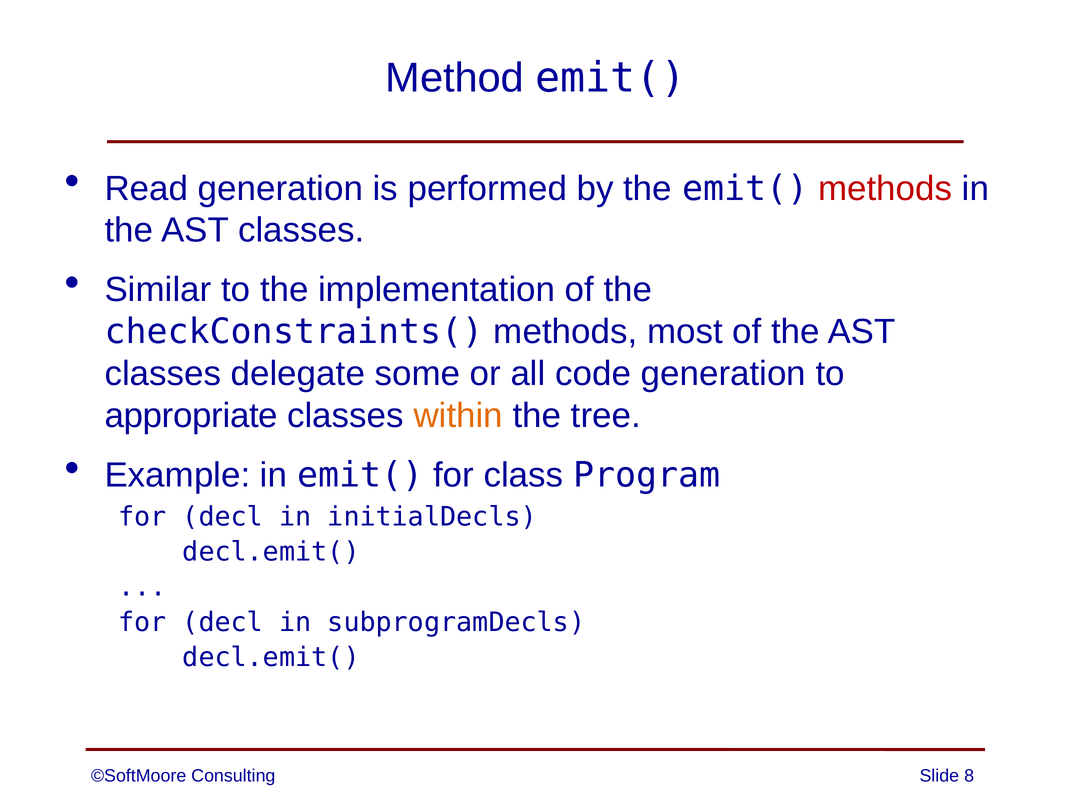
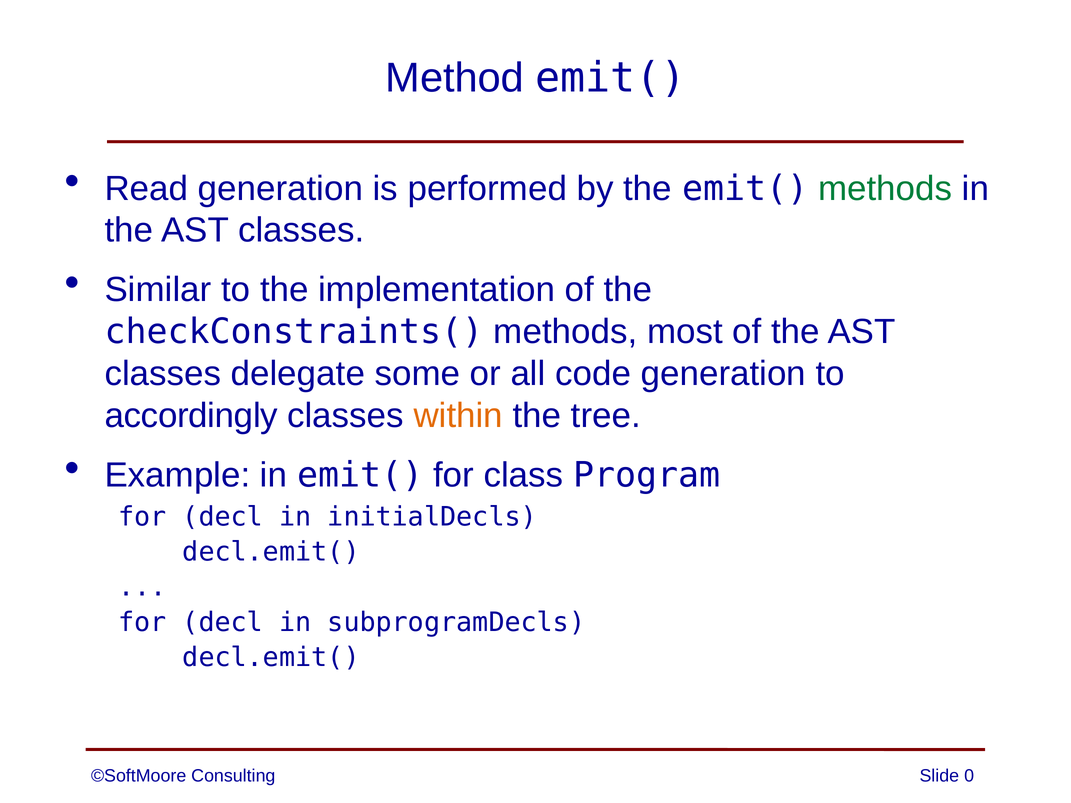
methods colour: red -> green (885, 189)
appropriate: appropriate -> accordingly (191, 416)
8: 8 -> 0 (969, 776)
